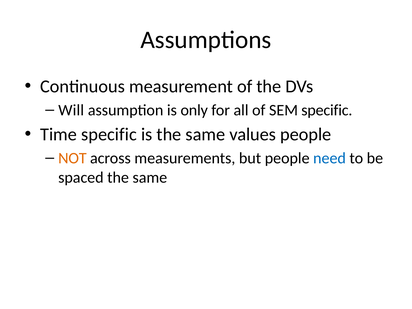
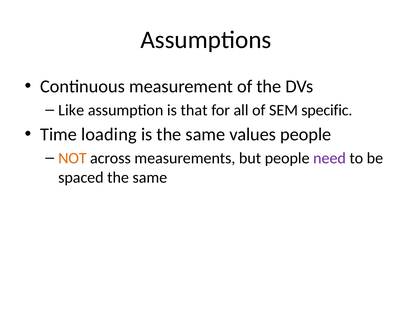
Will: Will -> Like (71, 110)
only: only -> that (194, 110)
Time specific: specific -> loading (109, 135)
need colour: blue -> purple (330, 158)
